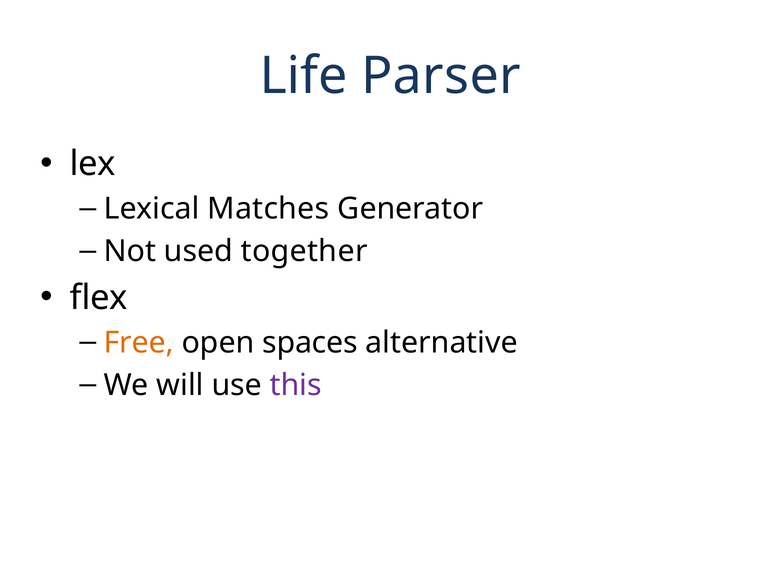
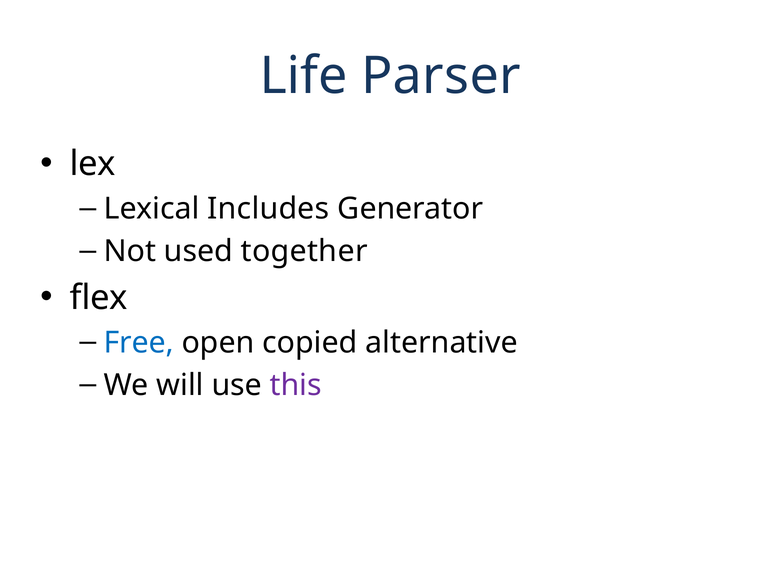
Matches: Matches -> Includes (268, 209)
Free colour: orange -> blue (139, 342)
spaces: spaces -> copied (310, 342)
